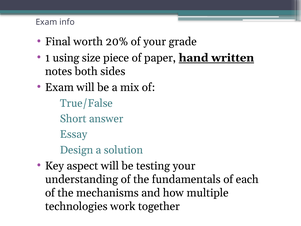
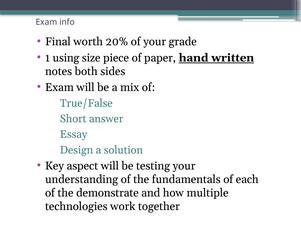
mechanisms: mechanisms -> demonstrate (107, 193)
